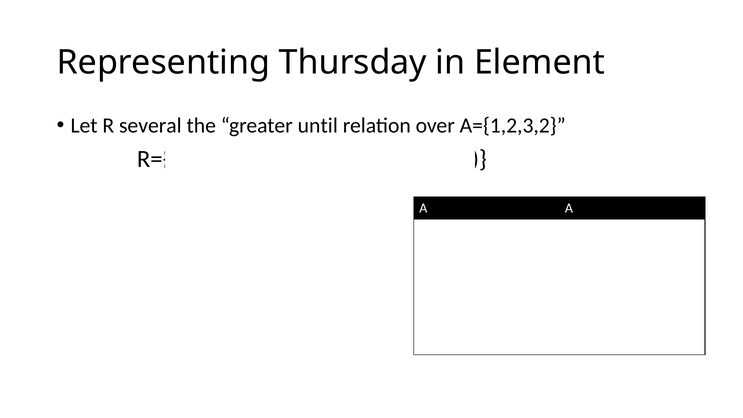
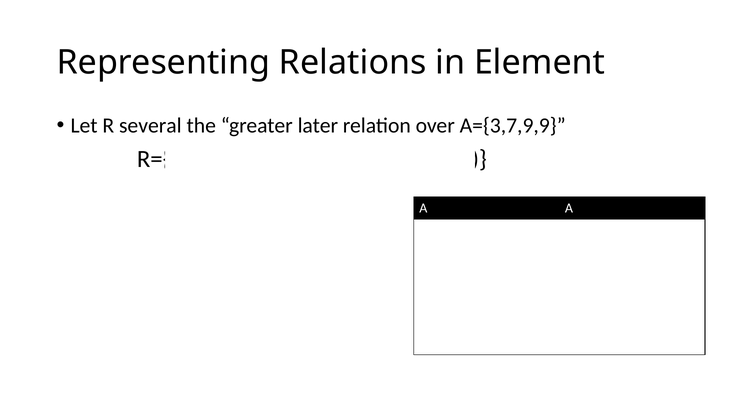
Thursday: Thursday -> Relations (353, 62)
until: until -> later (318, 126)
A={1,2,3,2: A={1,2,3,2 -> A={3,7,9,9 (513, 126)
